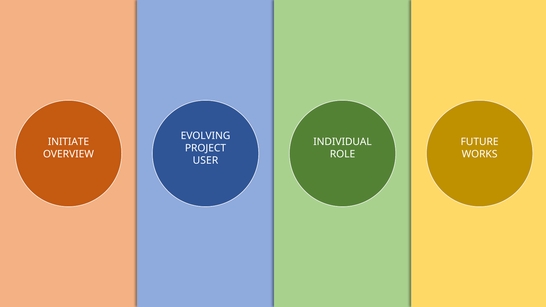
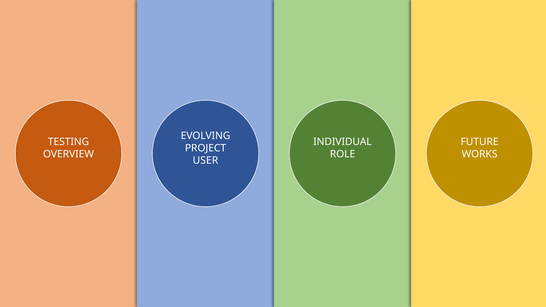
INITIATE: INITIATE -> TESTING (68, 142)
